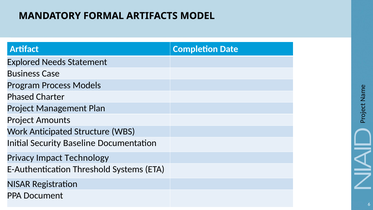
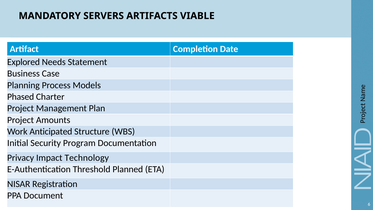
FORMAL: FORMAL -> SERVERS (104, 16)
MODEL: MODEL -> VIABLE (197, 16)
Program: Program -> Planning (23, 85)
Baseline: Baseline -> Program (79, 143)
Systems: Systems -> Planned (128, 169)
